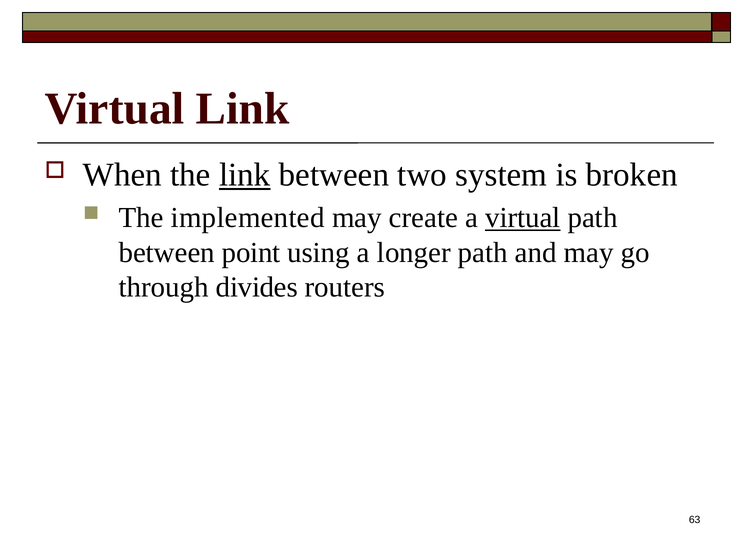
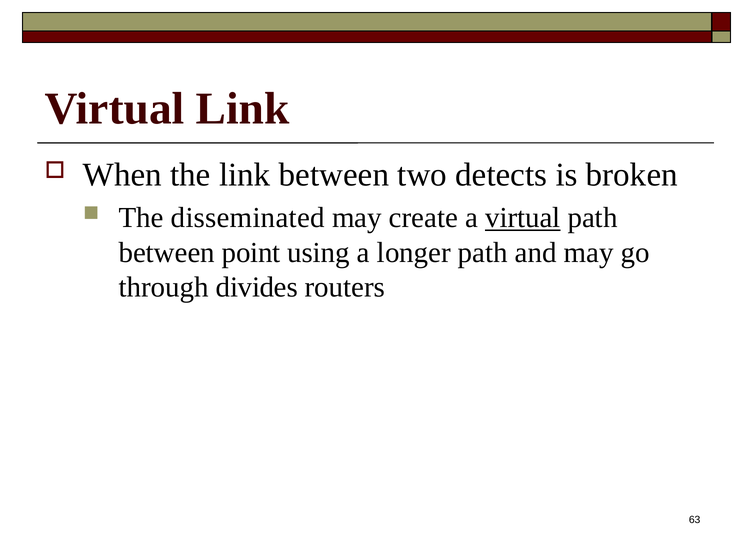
link underline: present -> none (245, 175)
system: system -> detects (501, 175)
implemented: implemented -> disseminated (248, 218)
